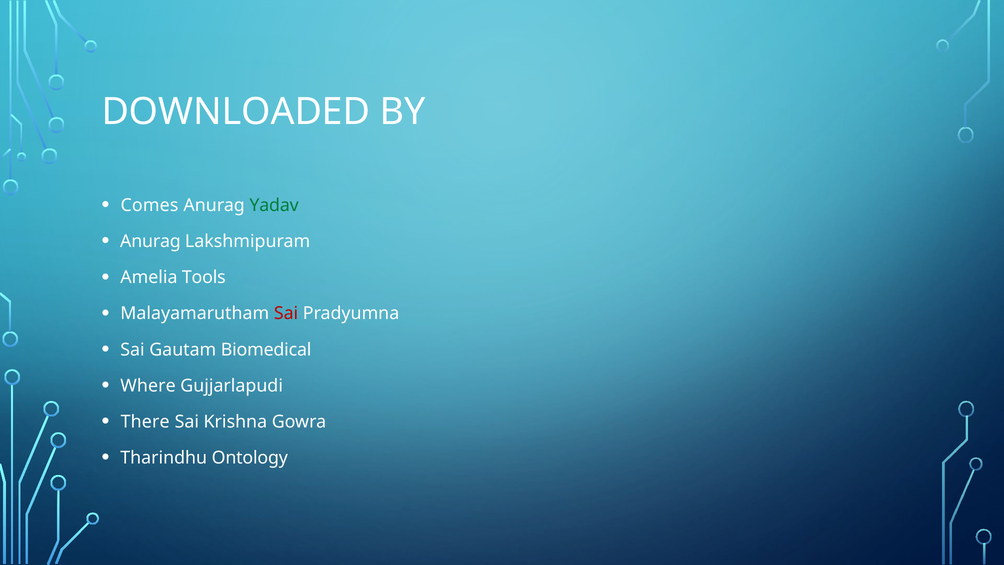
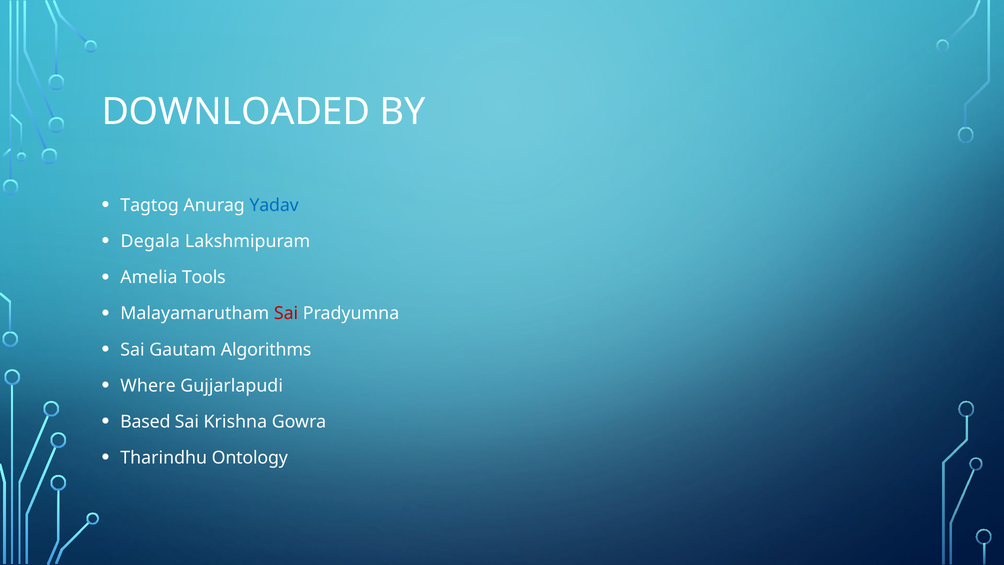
Comes: Comes -> Tagtog (150, 205)
Yadav colour: green -> blue (274, 205)
Anurag: Anurag -> Degala (150, 241)
Biomedical: Biomedical -> Algorithms (266, 350)
There: There -> Based (145, 422)
